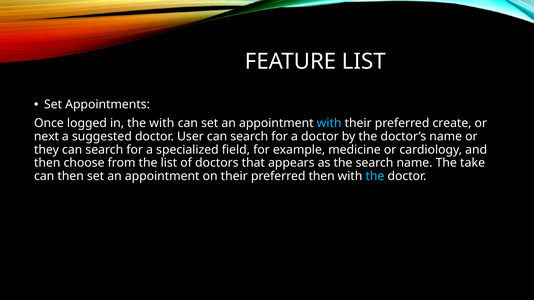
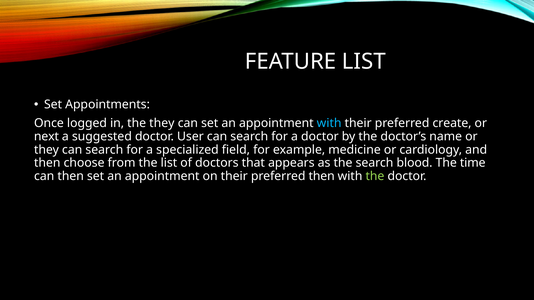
the with: with -> they (162, 123)
search name: name -> blood (415, 163)
take: take -> time (473, 163)
the colour: light blue -> light green (375, 176)
